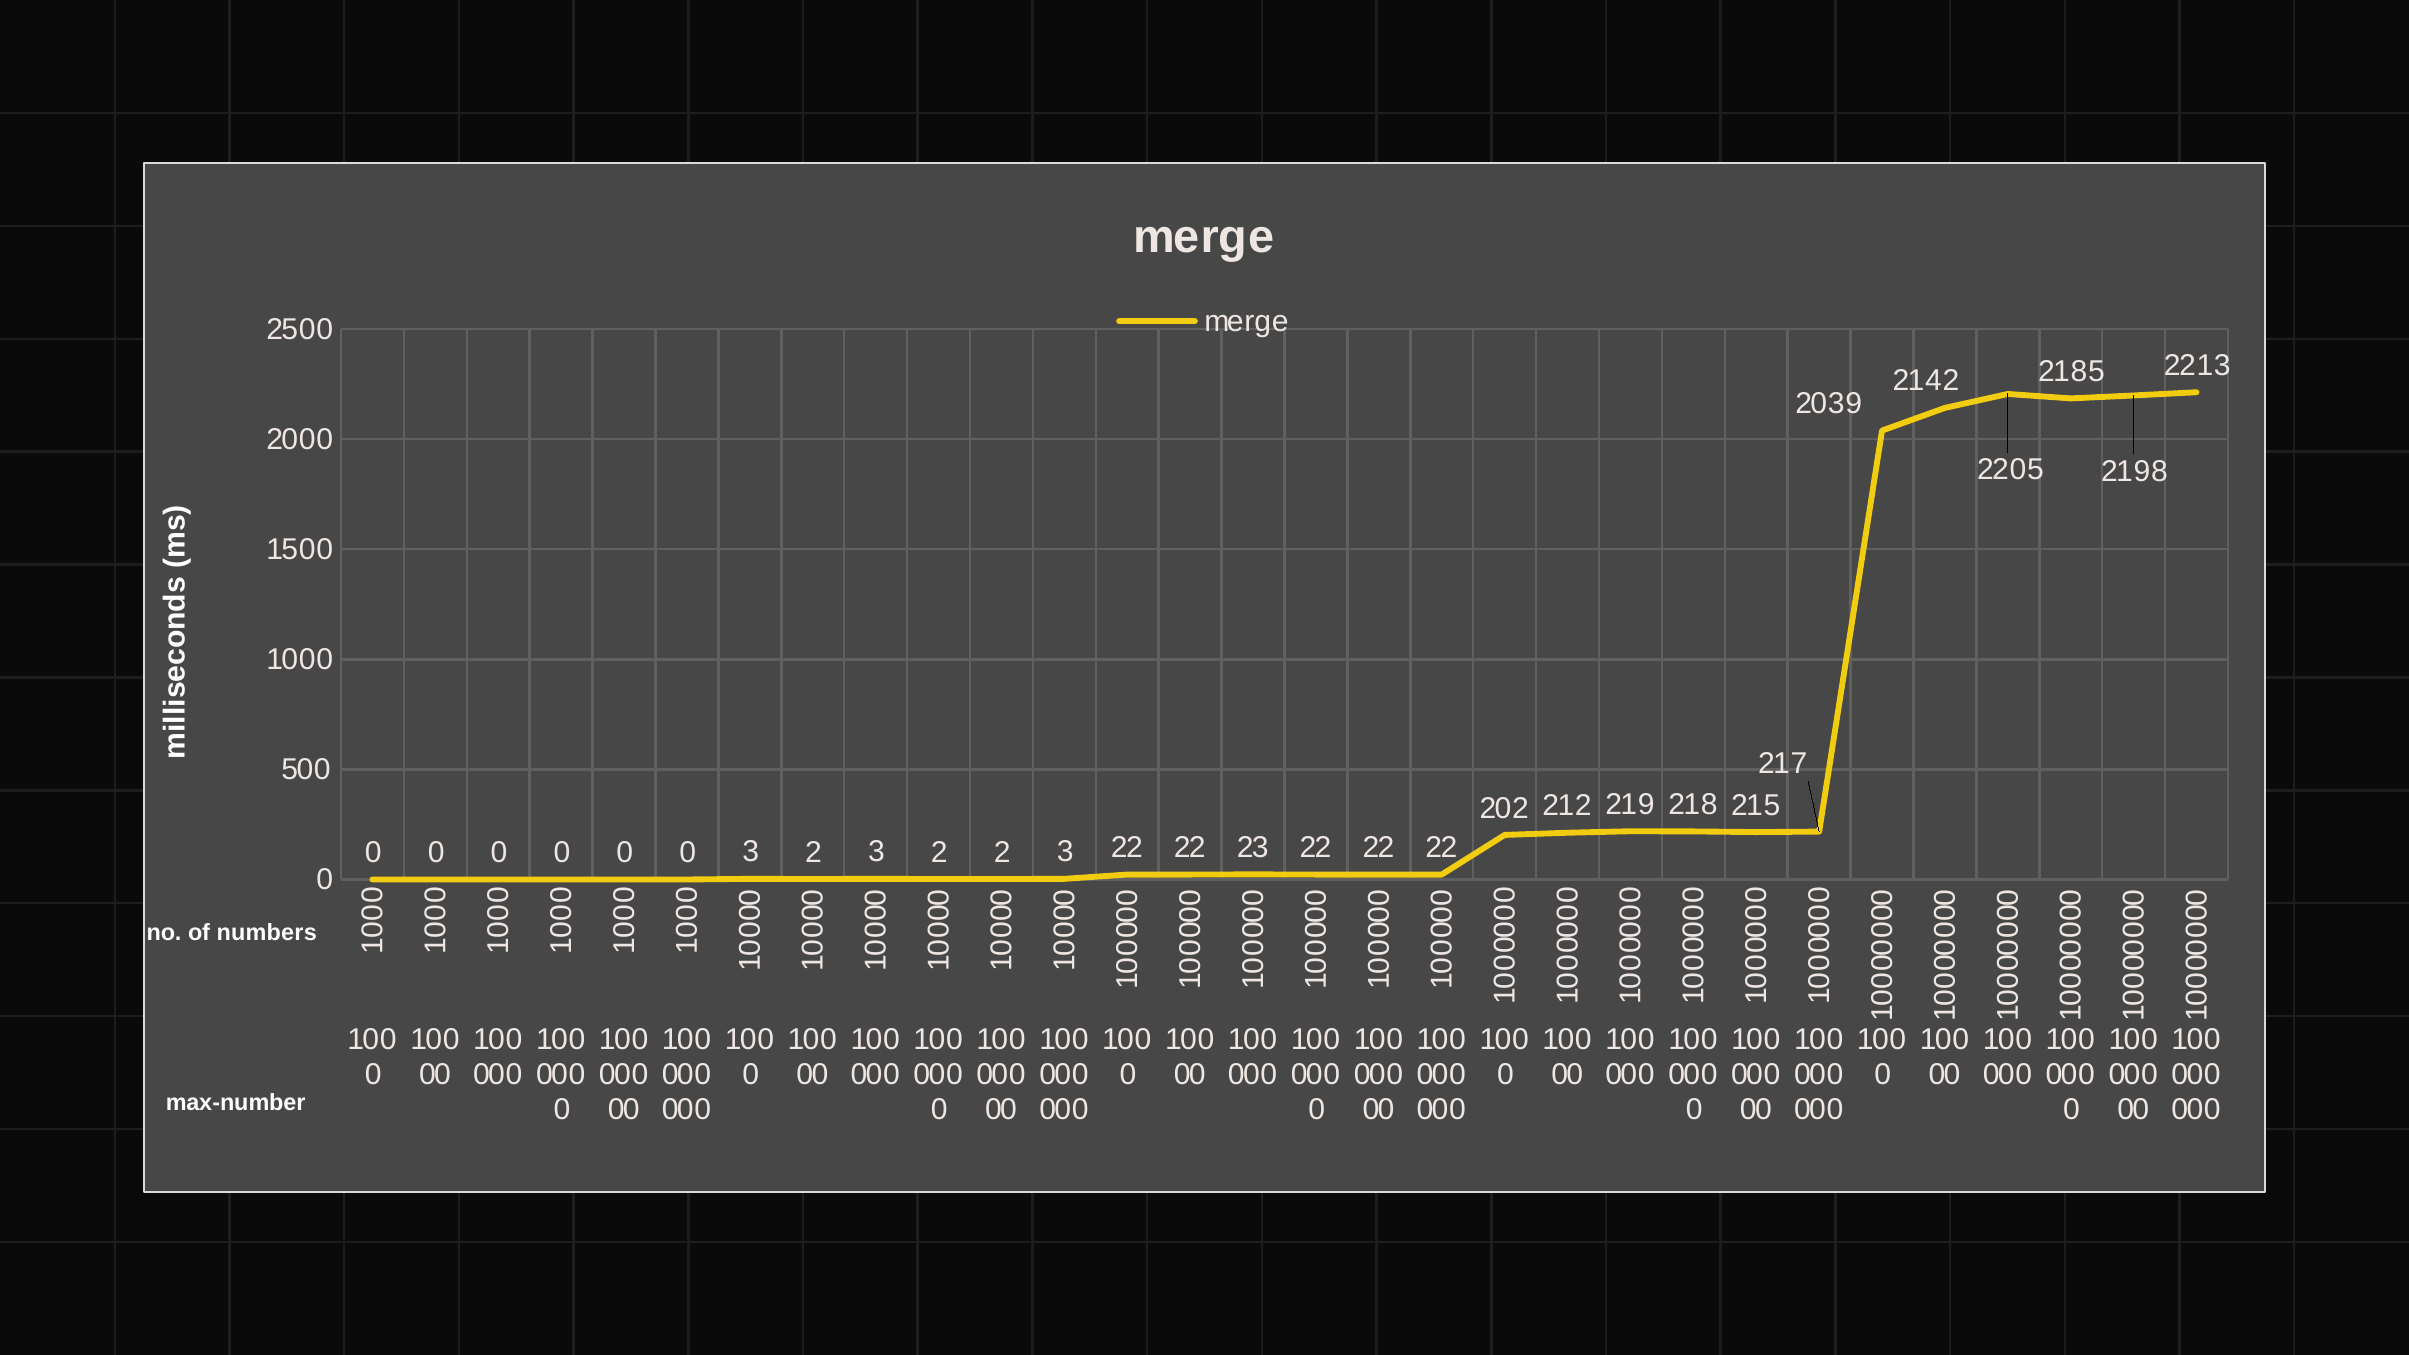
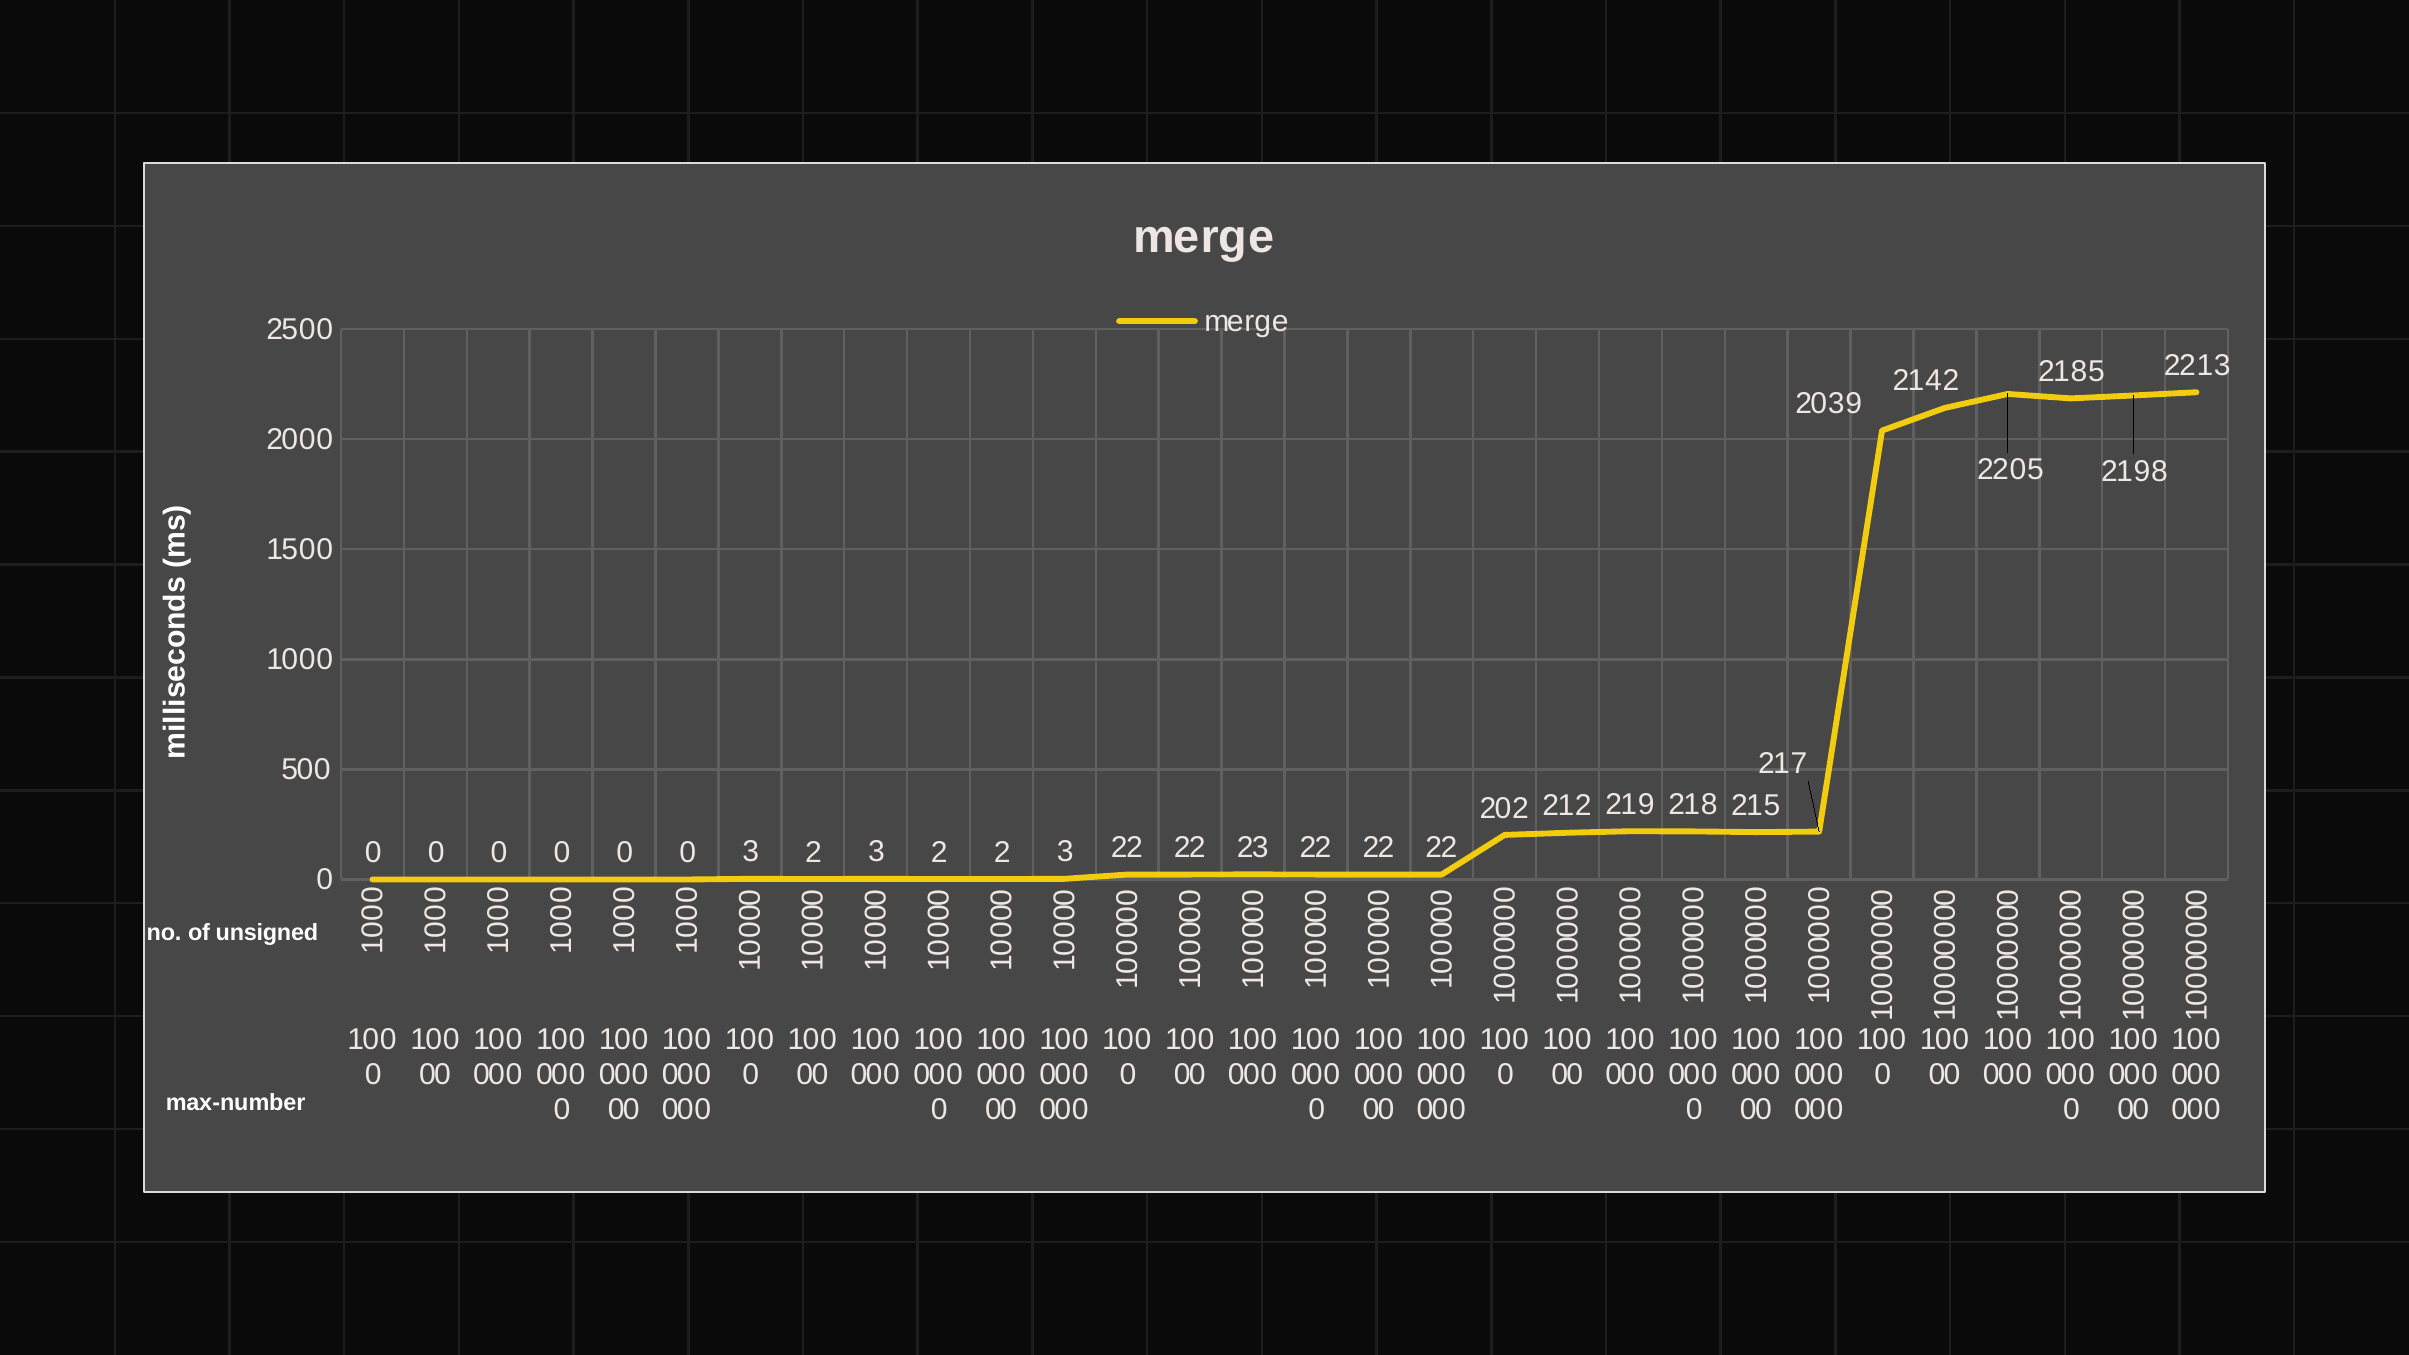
numbers: numbers -> unsigned (267, 933)
